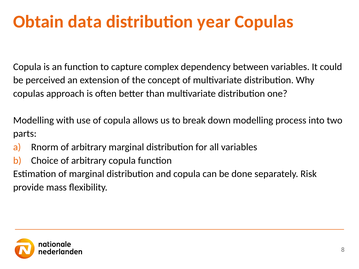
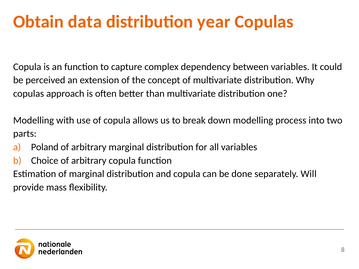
Rnorm: Rnorm -> Poland (45, 147)
Risk: Risk -> Will (309, 174)
